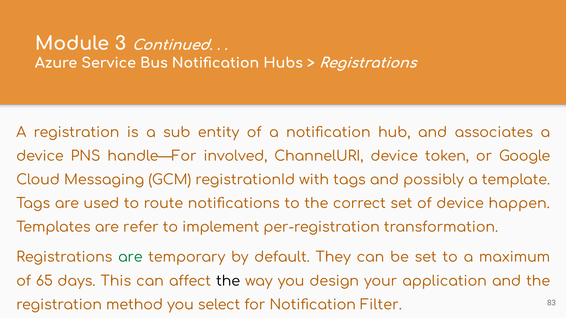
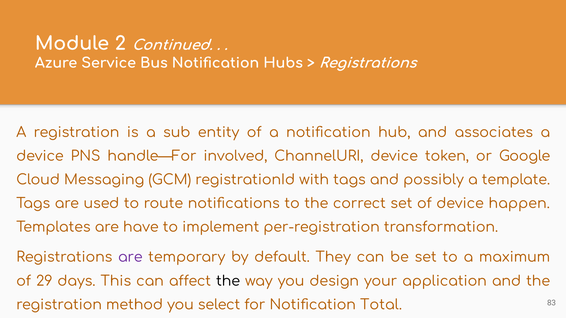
3: 3 -> 2 (120, 44)
refer: refer -> have (141, 228)
are colour: green -> purple (130, 258)
65: 65 -> 29 (44, 281)
Filter: Filter -> Total (381, 305)
